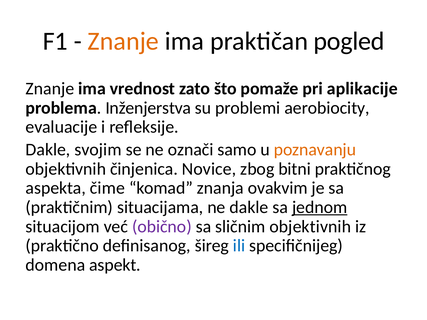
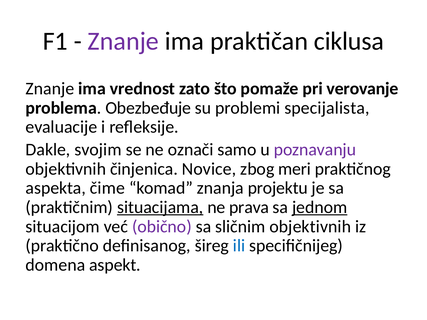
Znanje colour: orange -> purple (123, 41)
pogled: pogled -> ciklusa (349, 41)
aplikacije: aplikacije -> verovanje (363, 89)
Inženjerstva: Inženjerstva -> Obezbeđuje (148, 108)
aerobiocity: aerobiocity -> specijalista (327, 108)
poznavanju colour: orange -> purple (315, 150)
bitni: bitni -> meri (295, 169)
ovakvim: ovakvim -> projektu (278, 188)
situacijama underline: none -> present (160, 207)
ne dakle: dakle -> prava (249, 207)
